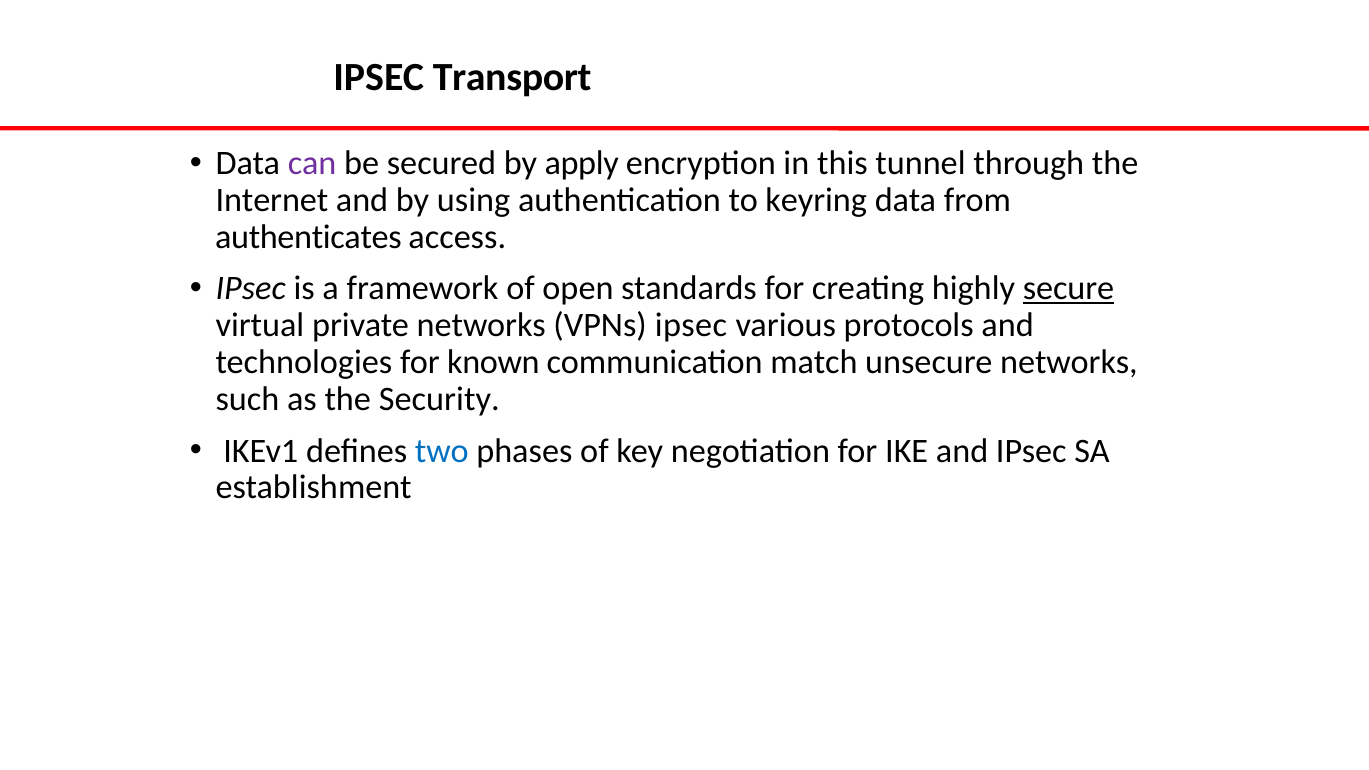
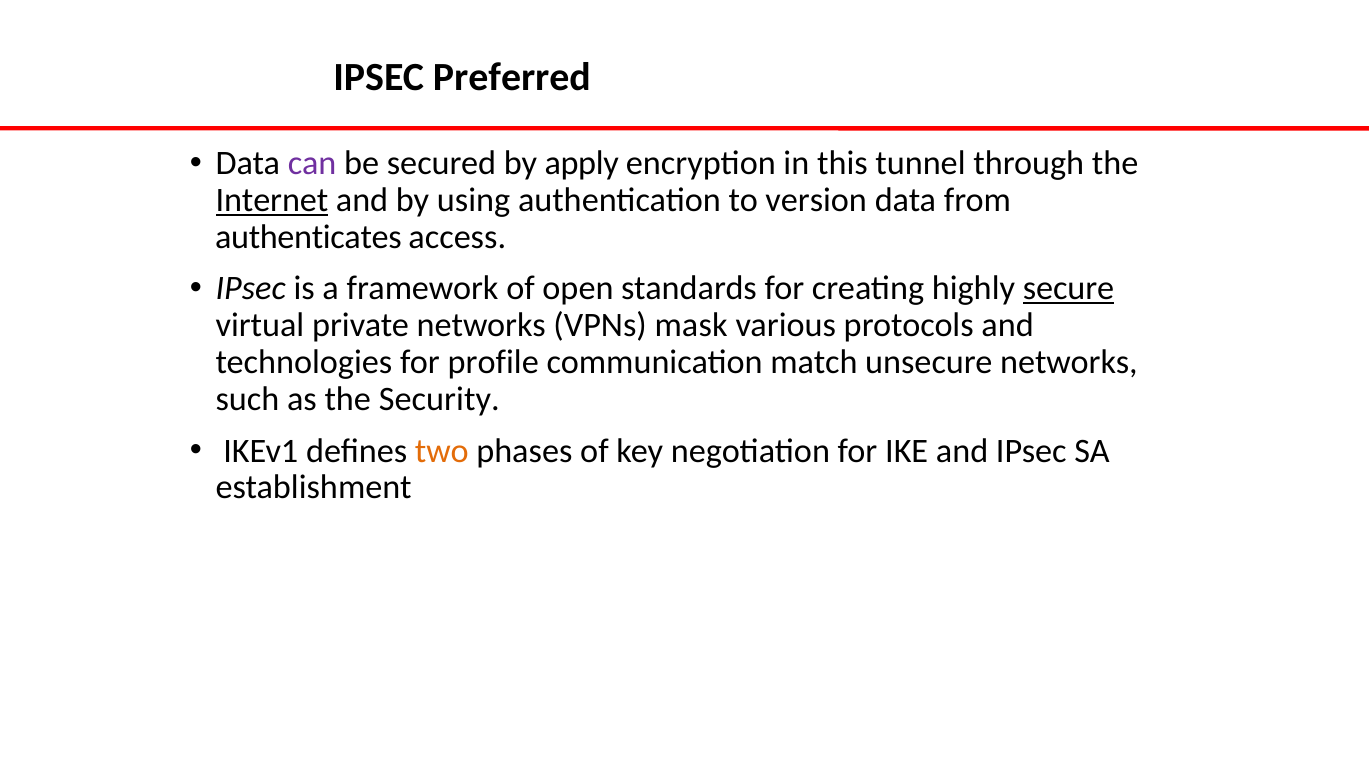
Transport: Transport -> Preferred (512, 77)
Internet underline: none -> present (272, 201)
keyring: keyring -> version (816, 201)
VPNs ipsec: ipsec -> mask (691, 326)
known: known -> profile (493, 363)
two colour: blue -> orange (442, 451)
